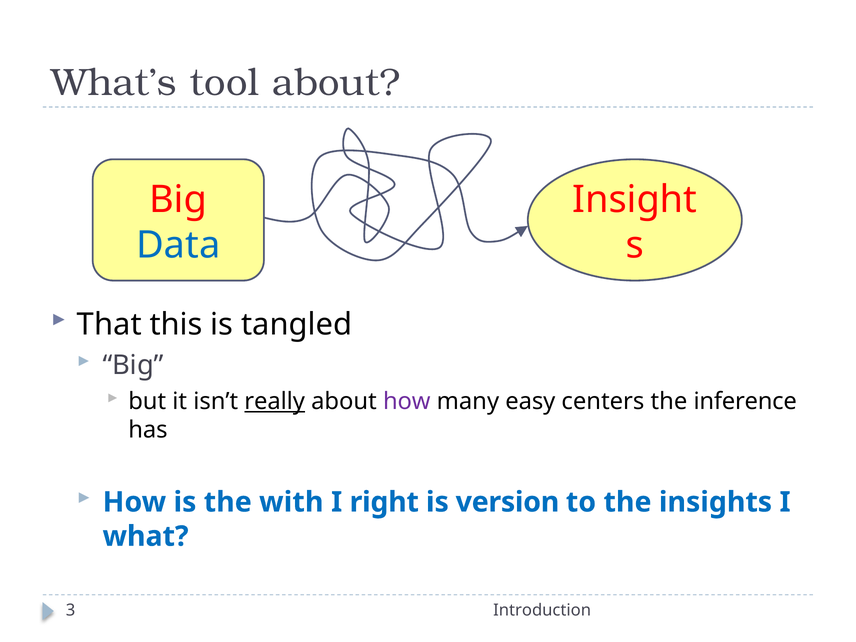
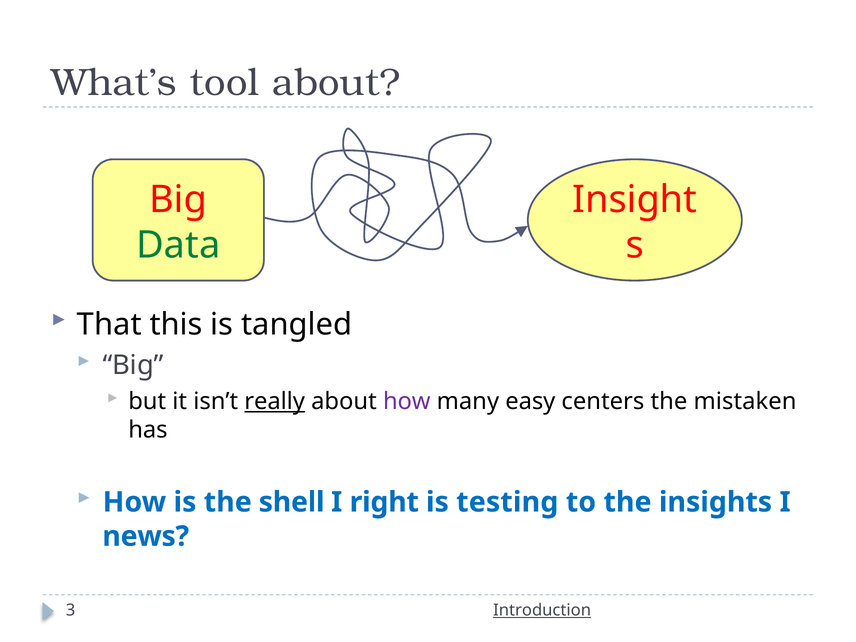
Data colour: blue -> green (178, 245)
inference: inference -> mistaken (745, 401)
with: with -> shell (292, 502)
version: version -> testing (507, 502)
what: what -> news (146, 536)
Introduction underline: none -> present (542, 610)
